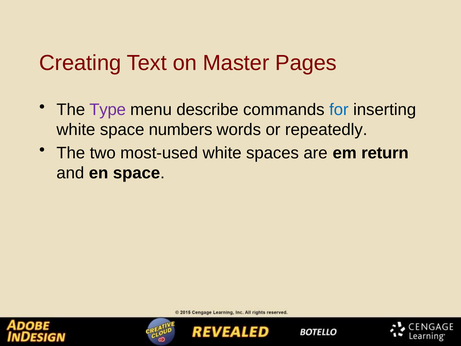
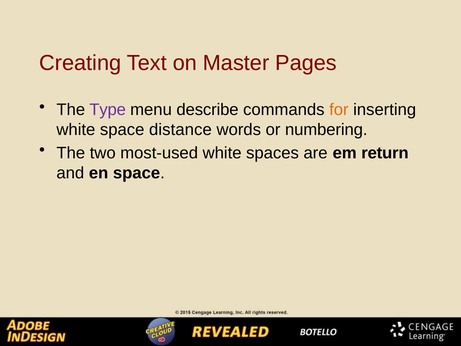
for colour: blue -> orange (339, 110)
numbers: numbers -> distance (180, 129)
repeatedly: repeatedly -> numbering (326, 129)
